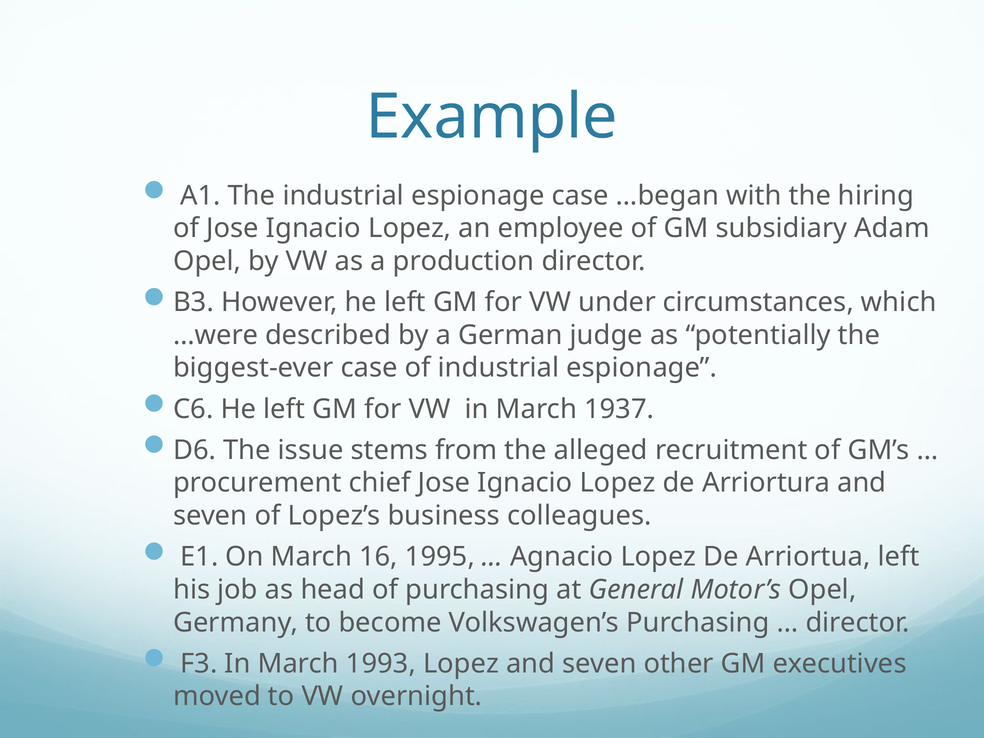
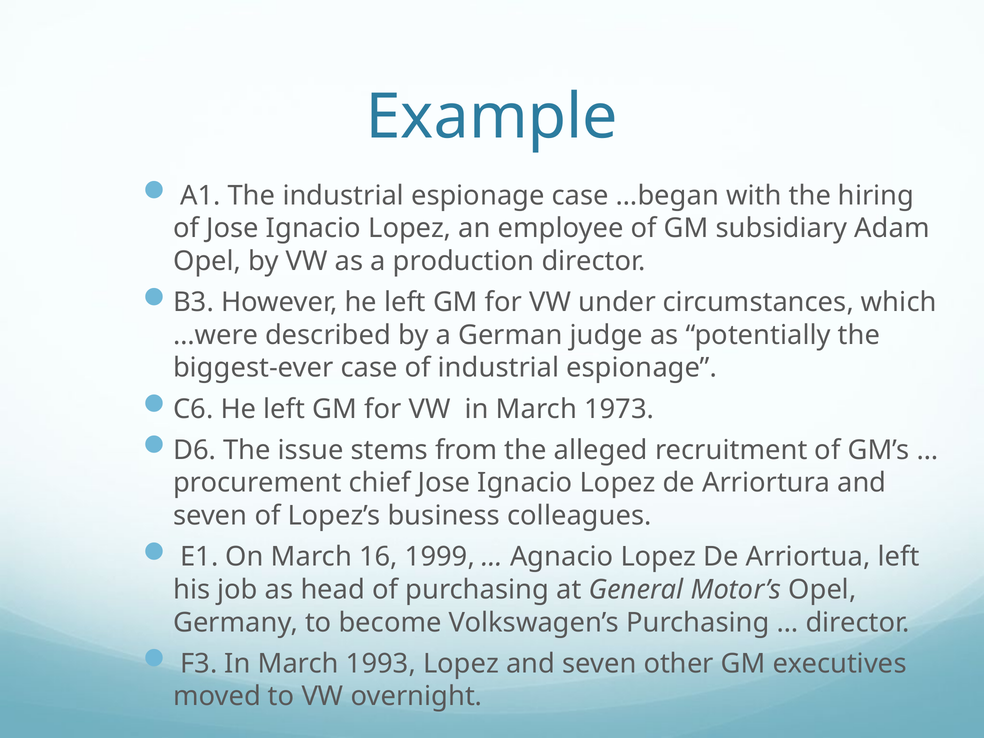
1937: 1937 -> 1973 (619, 409)
1995: 1995 -> 1999 (440, 557)
